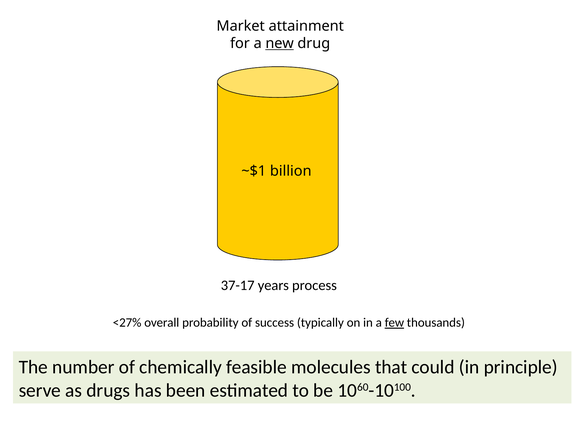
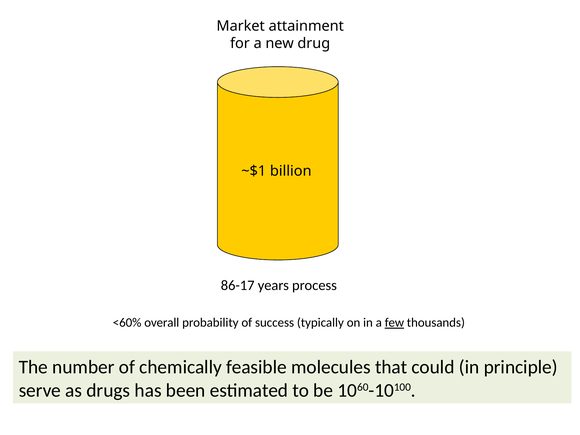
new underline: present -> none (280, 43)
37-17: 37-17 -> 86-17 (238, 285)
<27%: <27% -> <60% (127, 323)
